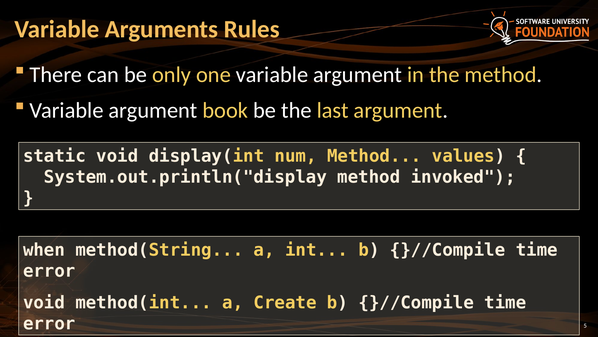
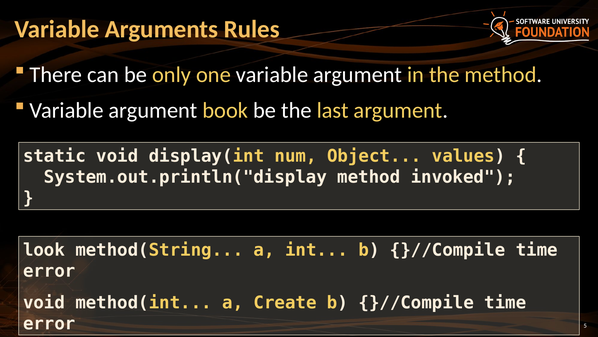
num Method: Method -> Object (374, 156)
when: when -> look (44, 250)
